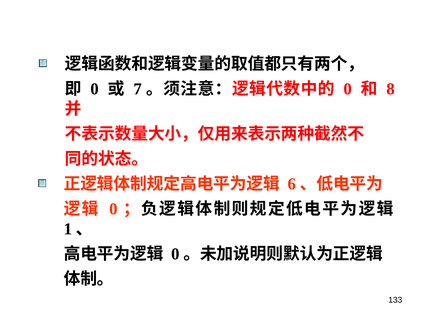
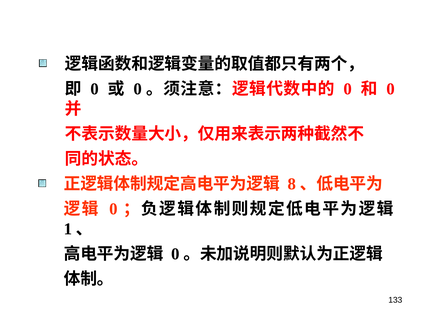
7: 7 -> 0 (138, 89)
8: 8 -> 0 (391, 89)
6: 6 -> 8 (292, 184)
